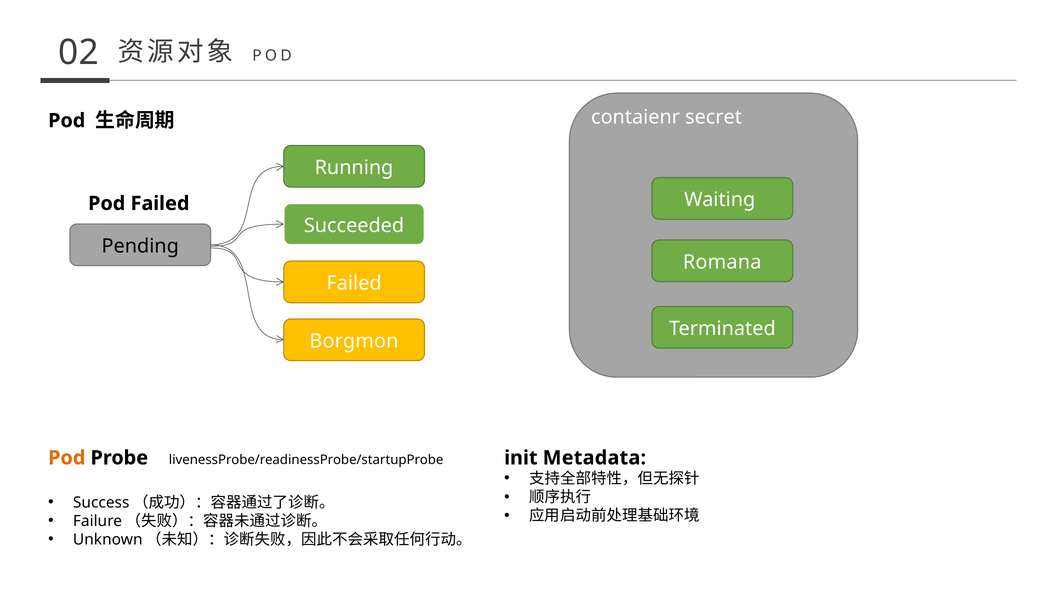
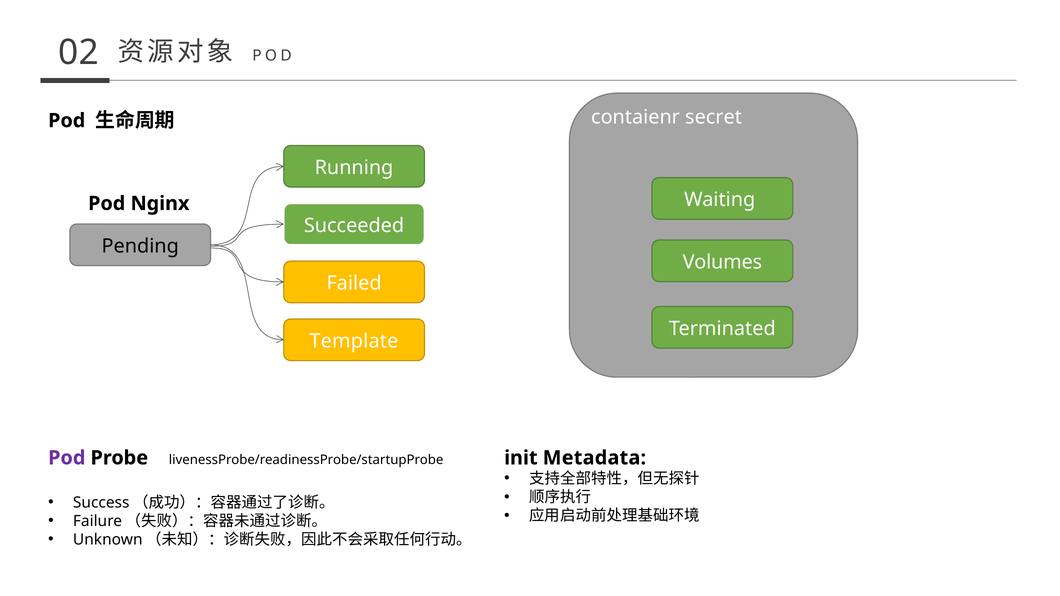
Pod Failed: Failed -> Nginx (160, 204)
Romana: Romana -> Volumes (722, 262)
Borgmon: Borgmon -> Template (354, 341)
Pod colour: orange -> purple (67, 458)
